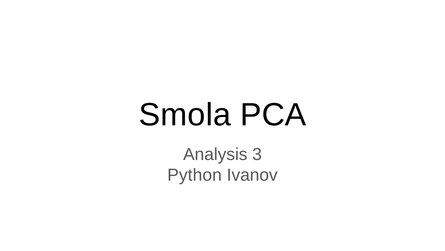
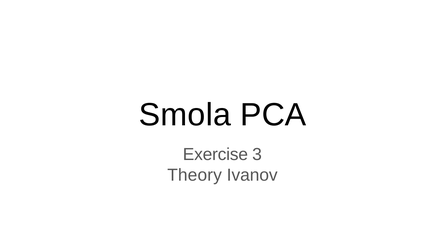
Analysis: Analysis -> Exercise (215, 154)
Python: Python -> Theory (195, 175)
